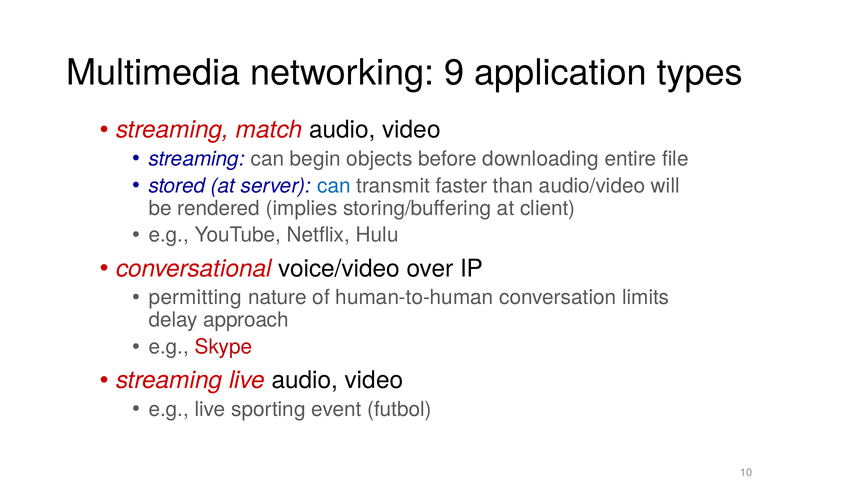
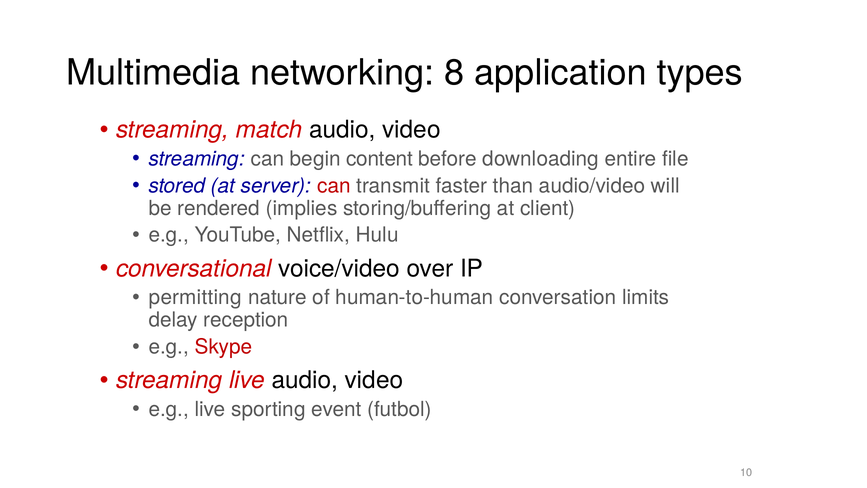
9: 9 -> 8 (454, 73)
objects: objects -> content (380, 159)
can colour: blue -> red (334, 186)
approach: approach -> reception (246, 320)
